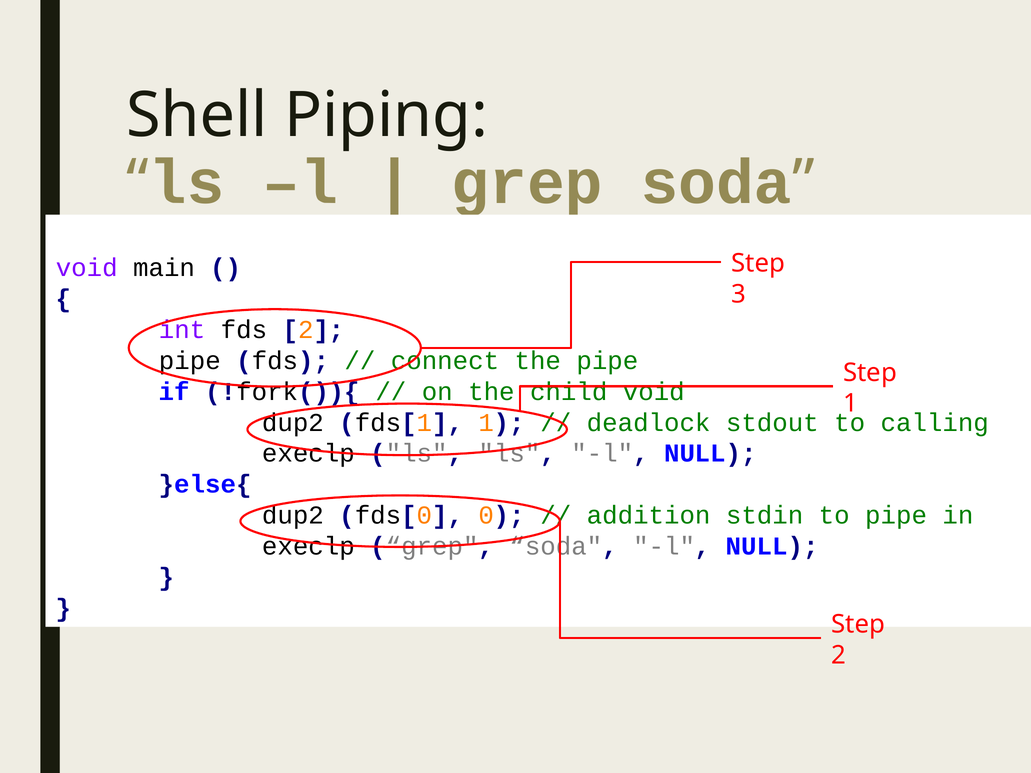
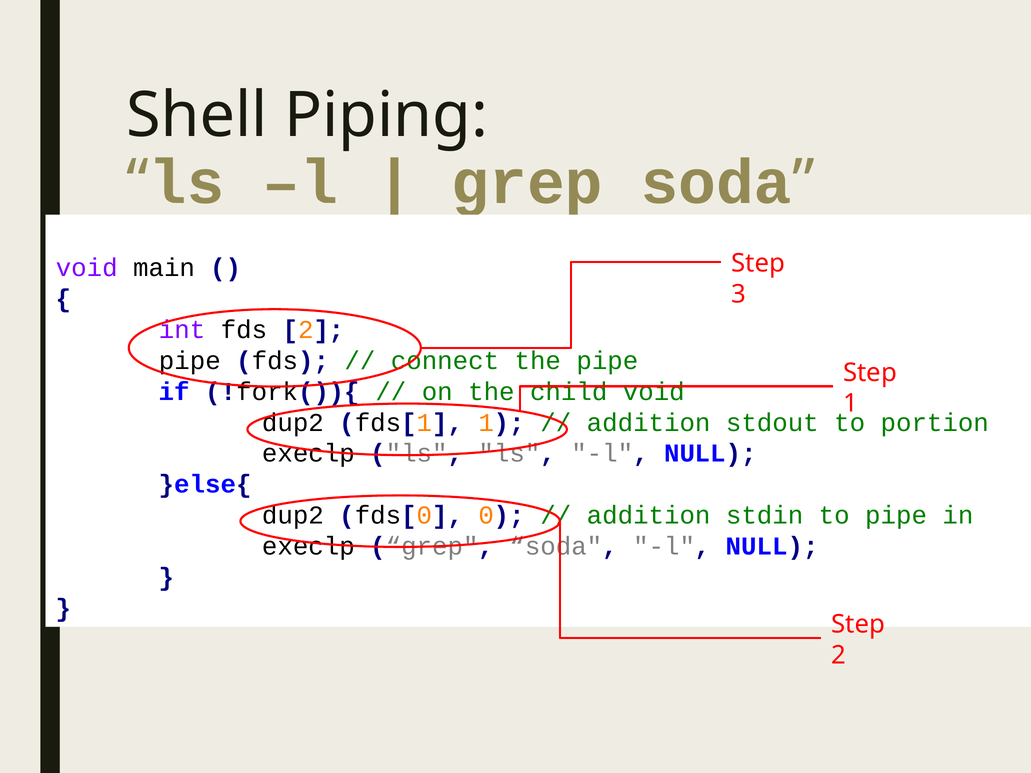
deadlock: deadlock -> addition (649, 423)
calling: calling -> portion (935, 423)
